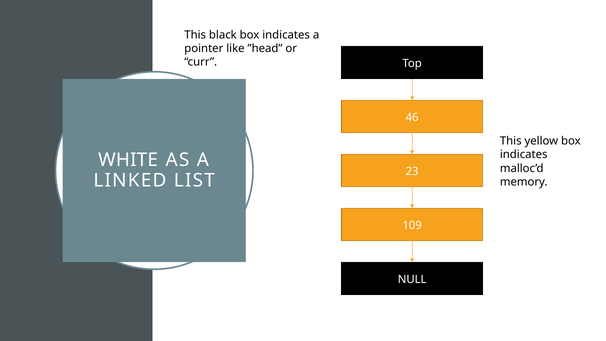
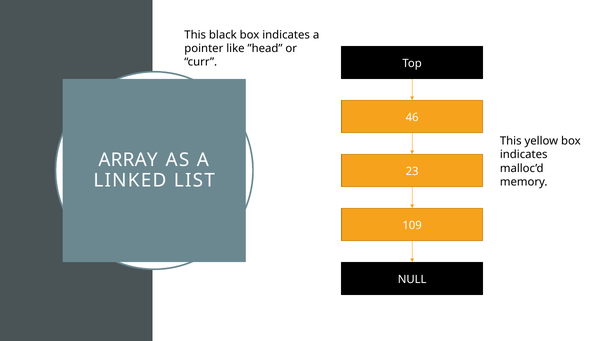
WHITE: WHITE -> ARRAY (128, 160)
